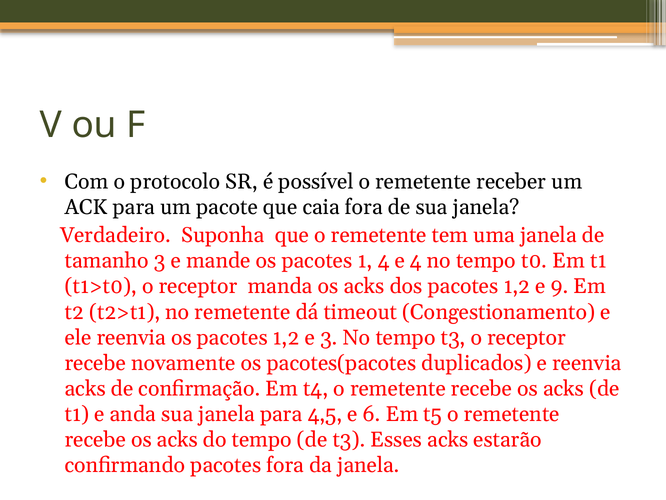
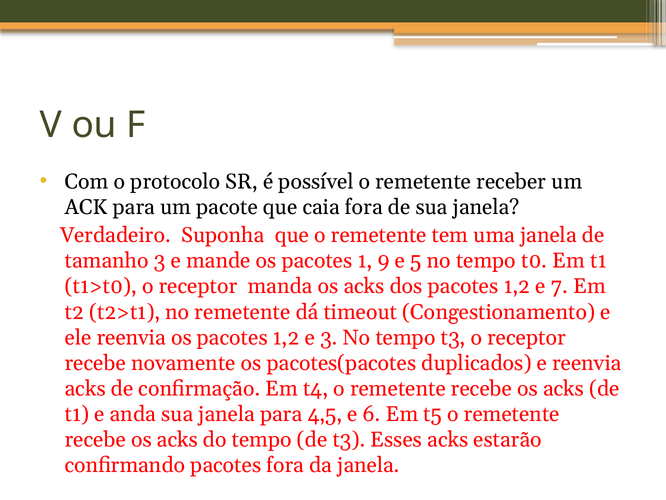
1 4: 4 -> 9 (384, 261)
e 4: 4 -> 5 (416, 261)
9: 9 -> 7 (560, 286)
